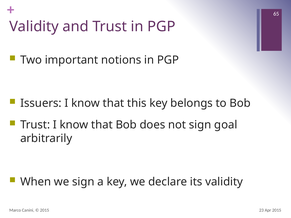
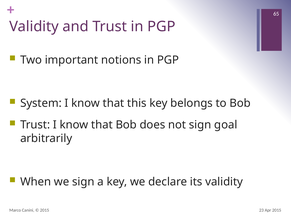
Issuers: Issuers -> System (41, 103)
